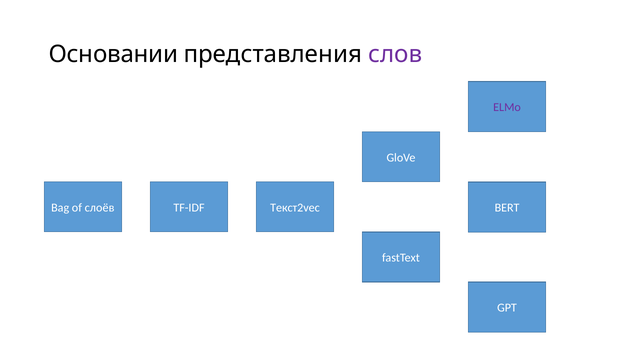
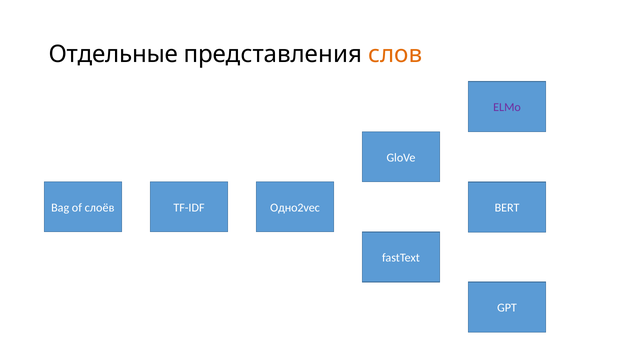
Основании: Основании -> Отдельные (113, 54)
слов colour: purple -> orange (395, 54)
Текст2vec: Текст2vec -> Одно2vec (295, 208)
